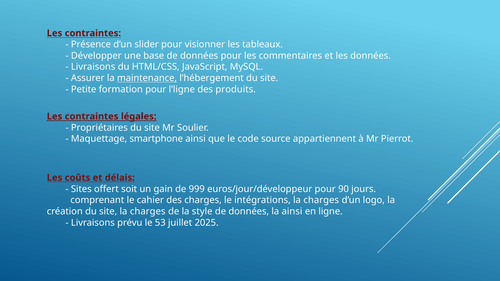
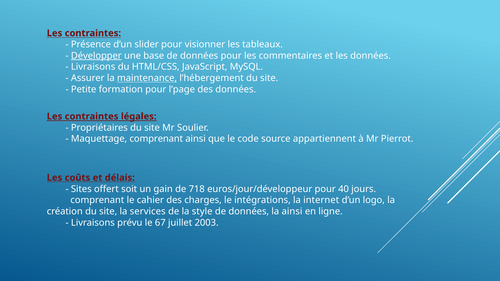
Développer underline: none -> present (96, 56)
l’ligne: l’ligne -> l’page (182, 89)
des produits: produits -> données (236, 89)
Maquettage smartphone: smartphone -> comprenant (156, 139)
999: 999 -> 718 (197, 189)
90: 90 -> 40 (344, 189)
charges: charges -> internet (321, 200)
site la charges: charges -> services (148, 212)
53: 53 -> 67 (160, 223)
2025: 2025 -> 2003 (207, 223)
